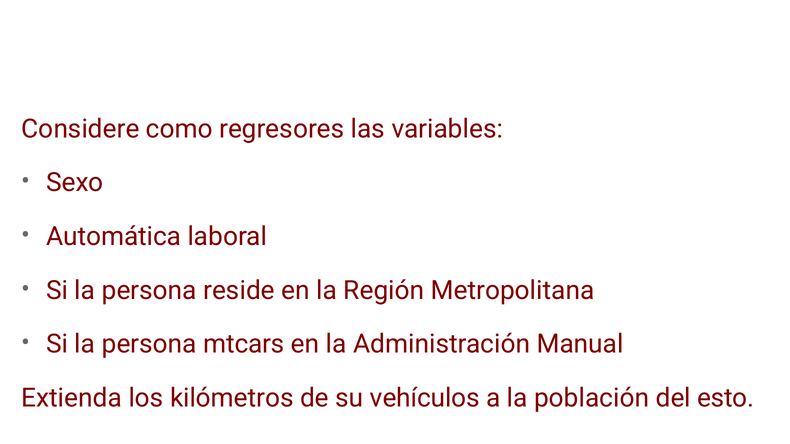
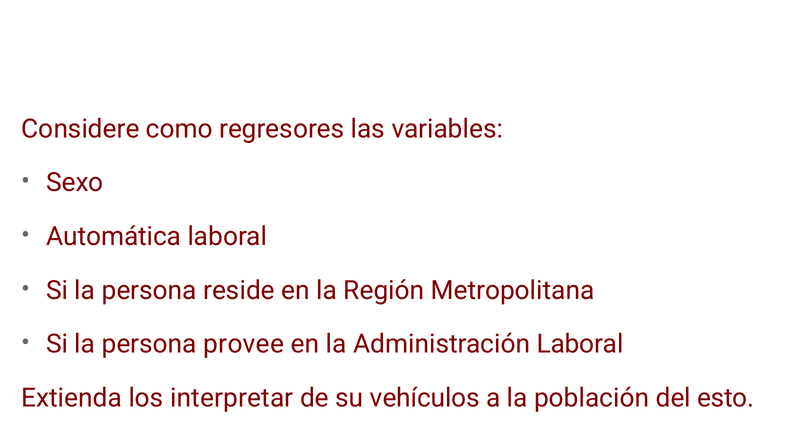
mtcars: mtcars -> provee (244, 345)
Administración Manual: Manual -> Laboral (580, 345)
kilómetros: kilómetros -> interpretar (232, 398)
